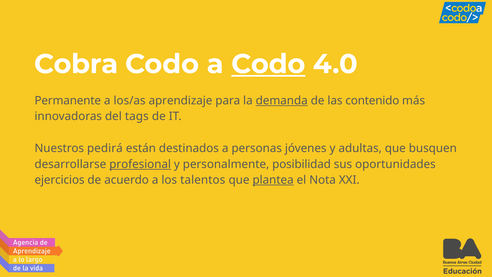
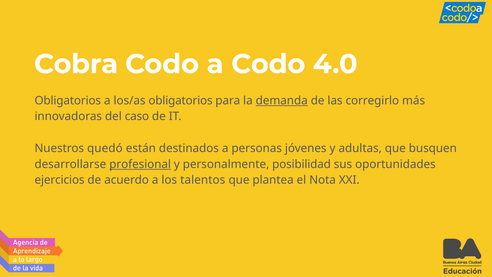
Codo underline: present -> none (268, 64)
Permanente: Permanente -> Obligatorios (68, 100)
los/as aprendizaje: aprendizaje -> obligatorios (181, 100)
contenido: contenido -> corregirlo (372, 100)
tags: tags -> caso (137, 116)
pedirá: pedirá -> quedó (105, 148)
plantea underline: present -> none (273, 180)
